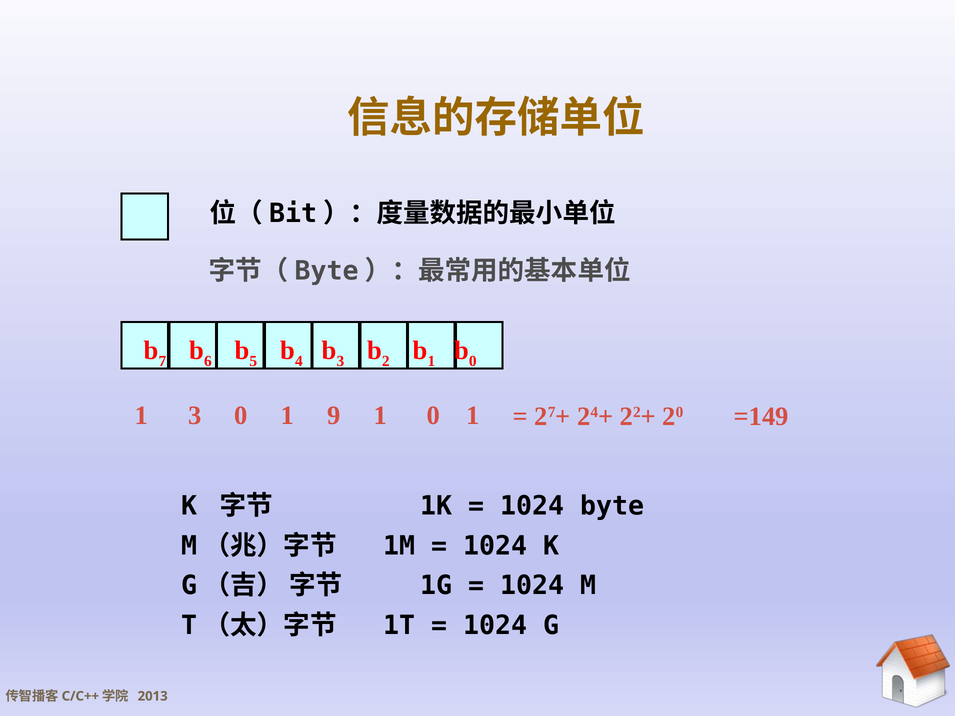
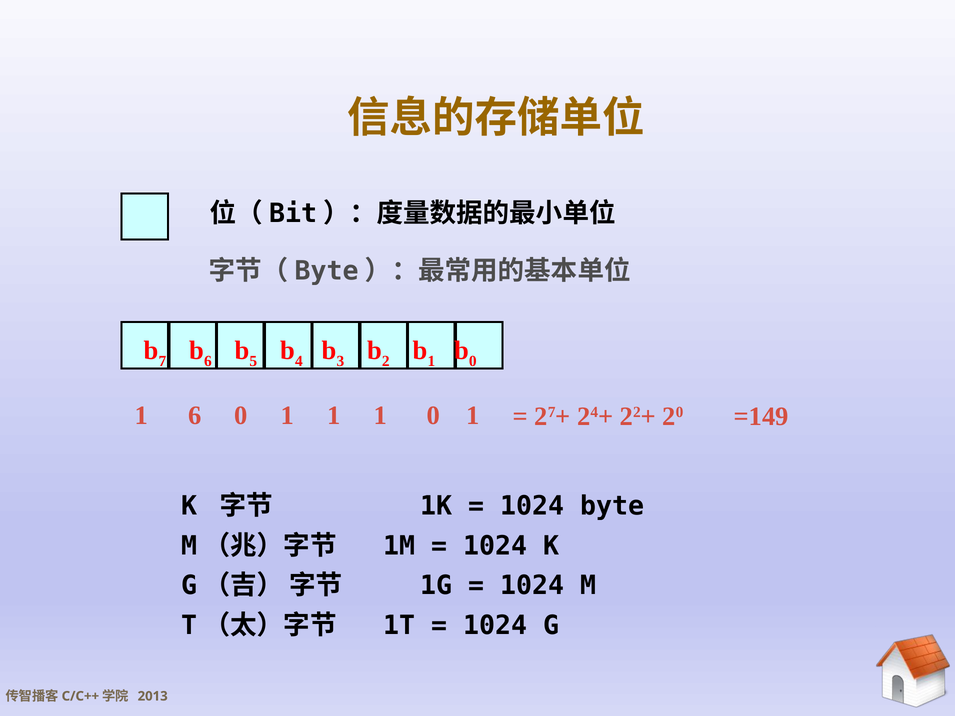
1 3: 3 -> 6 (195, 416)
0 1 9: 9 -> 1 (334, 416)
